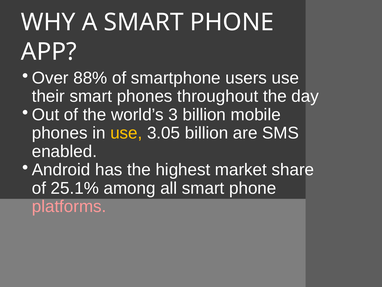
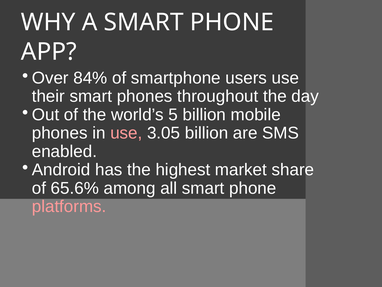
88%: 88% -> 84% (90, 78)
3: 3 -> 5 (173, 115)
use colour: yellow -> pink (126, 133)
25.1%: 25.1% -> 65.6% (75, 188)
